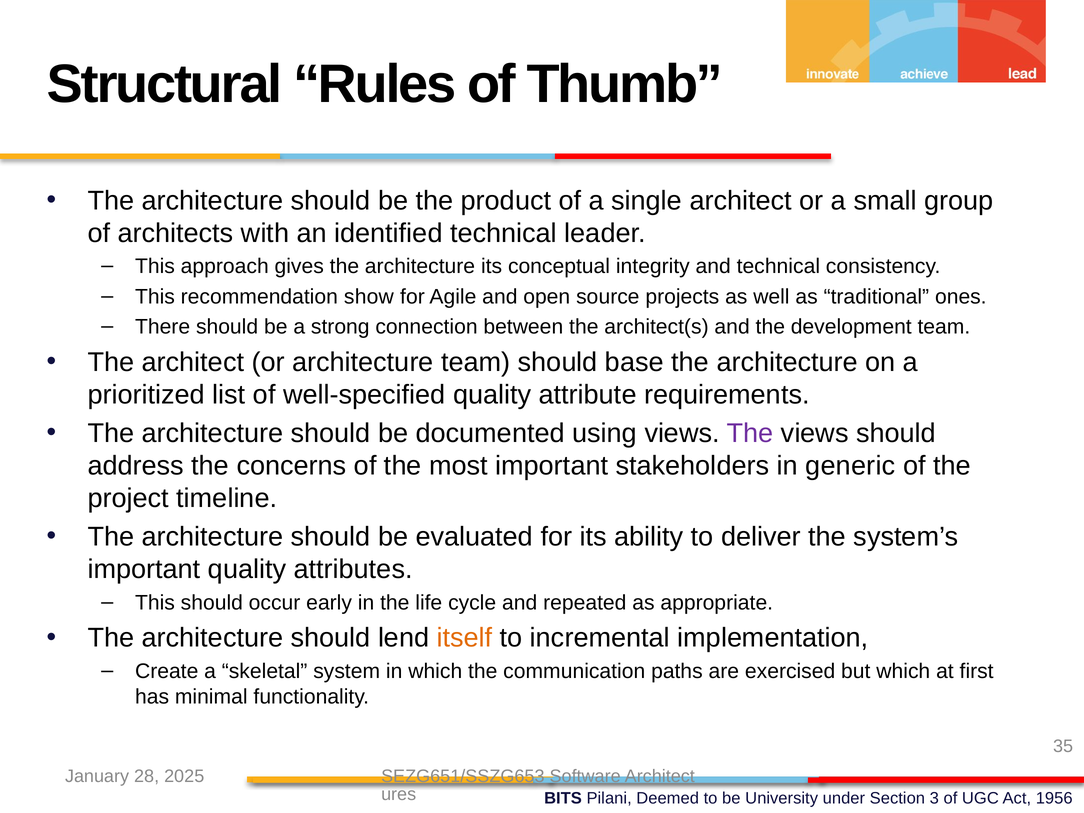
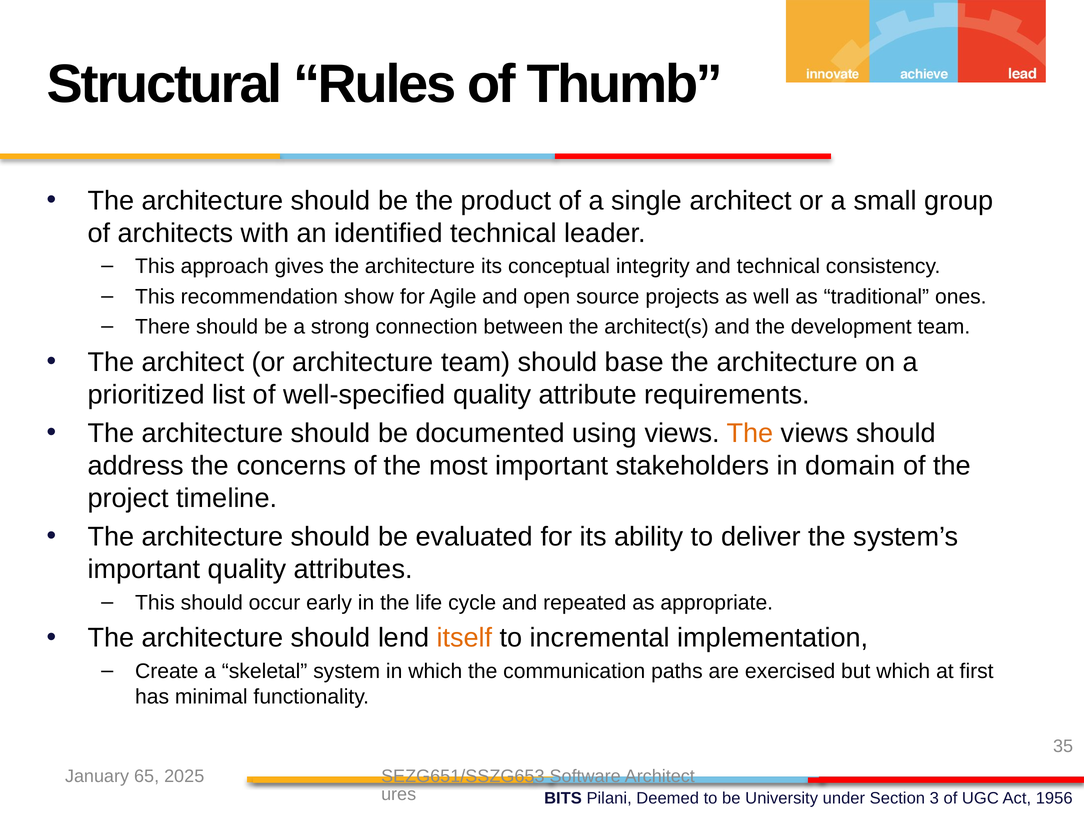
The colour: purple -> orange (750, 433)
generic: generic -> domain (850, 466)
28: 28 -> 65 (147, 776)
